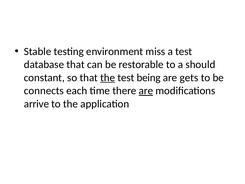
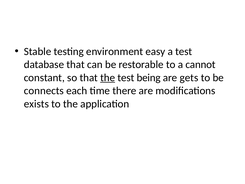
miss: miss -> easy (155, 51)
should: should -> cannot (201, 64)
are underline: present -> none (146, 91)
arrive: arrive -> exists (36, 104)
